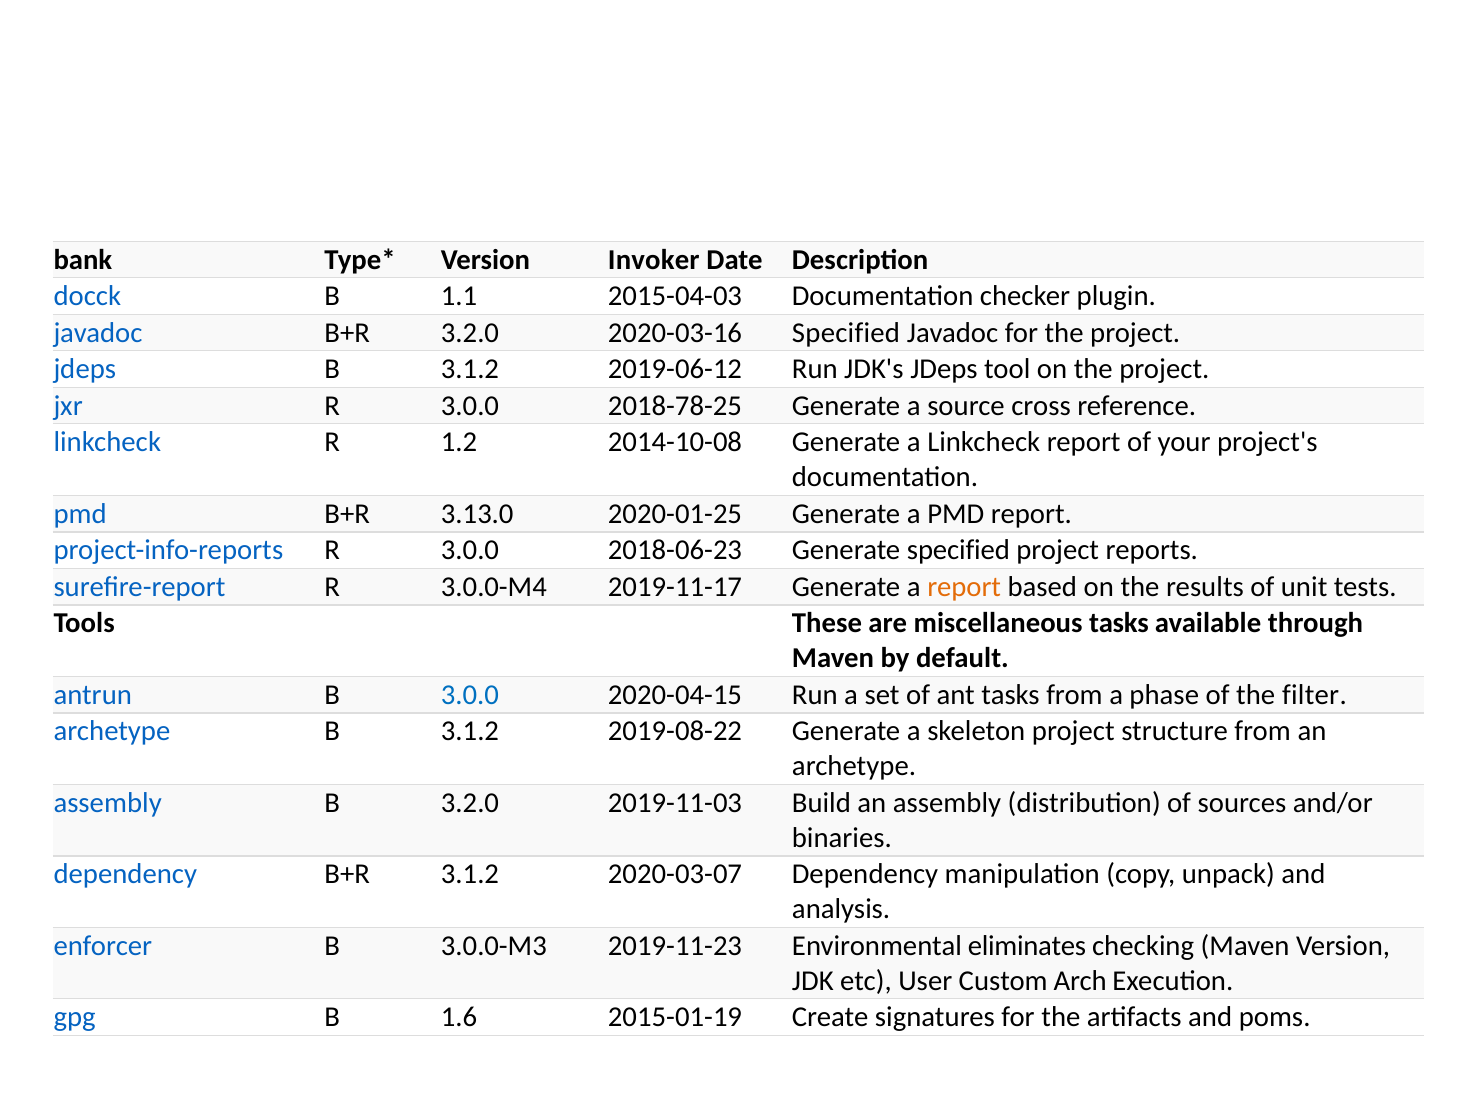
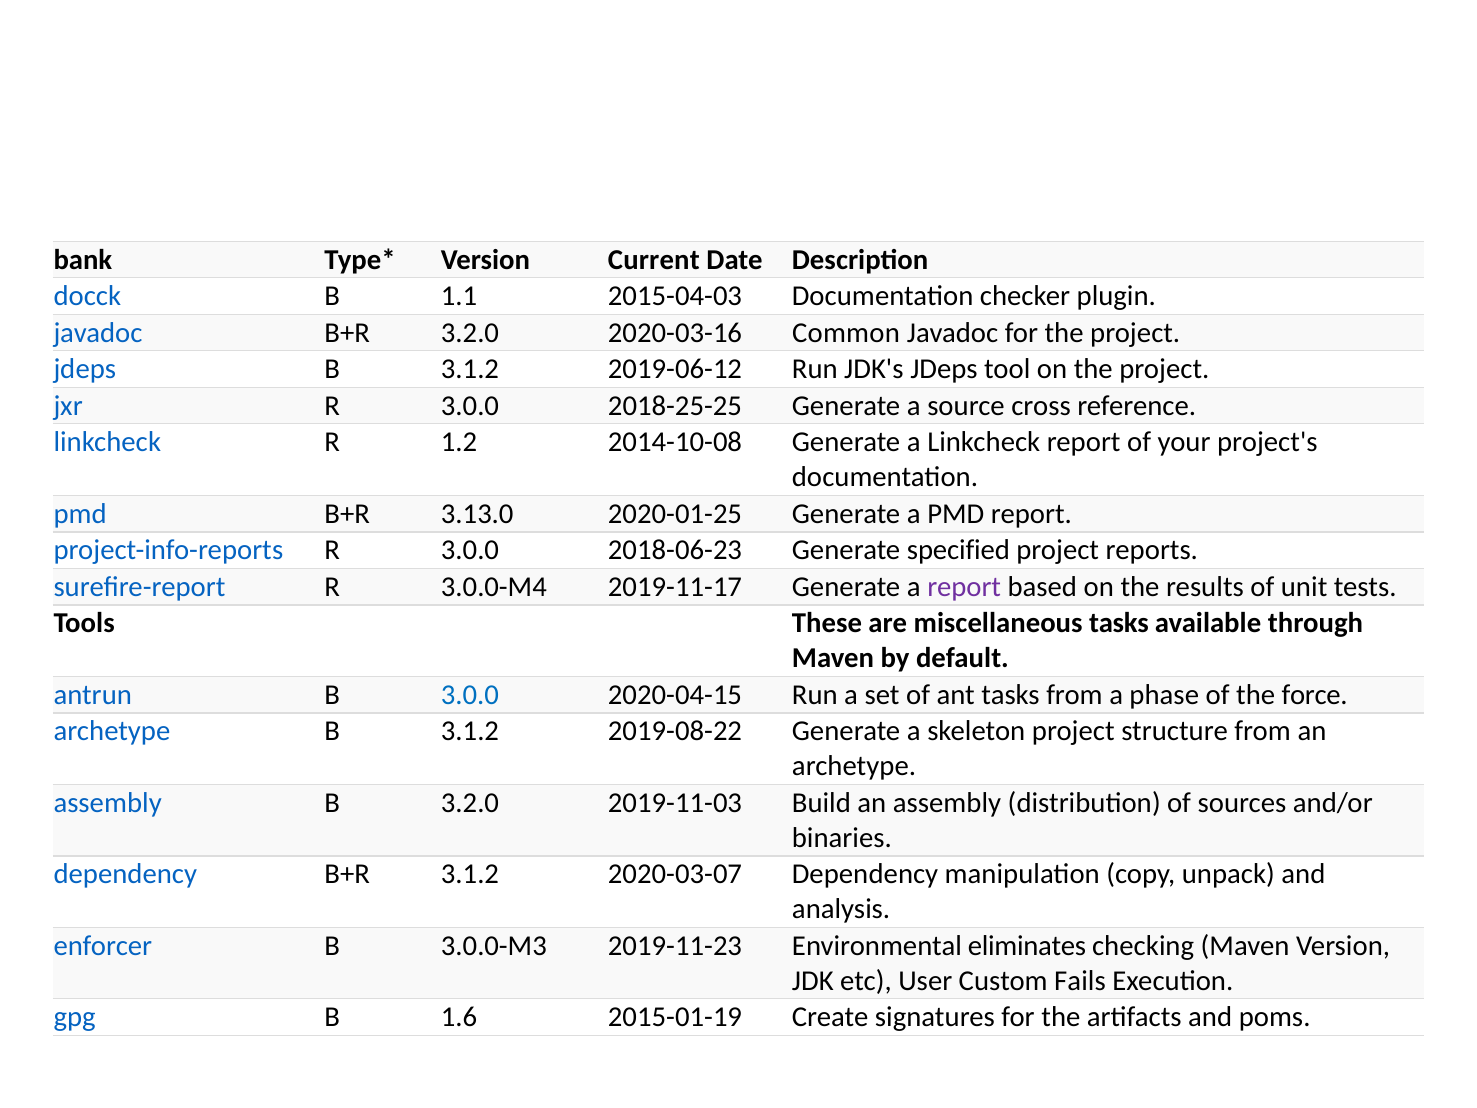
Invoker: Invoker -> Current (654, 260)
2020-03-16 Specified: Specified -> Common (846, 333)
2018-78-25: 2018-78-25 -> 2018-25-25 (675, 406)
report colour: orange -> purple (964, 587)
filter: filter -> force (1315, 695)
Arch: Arch -> Fails (1080, 981)
